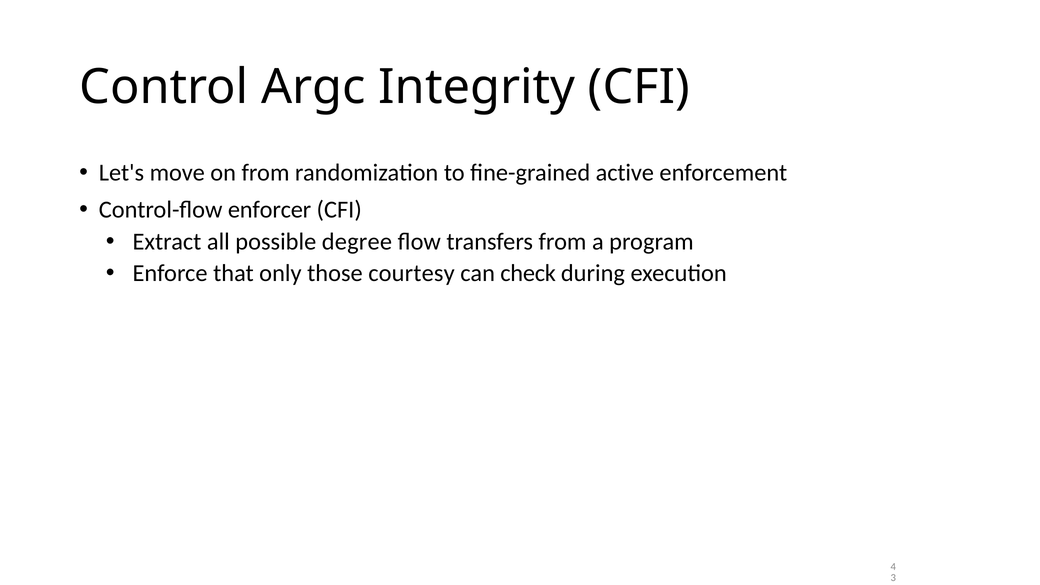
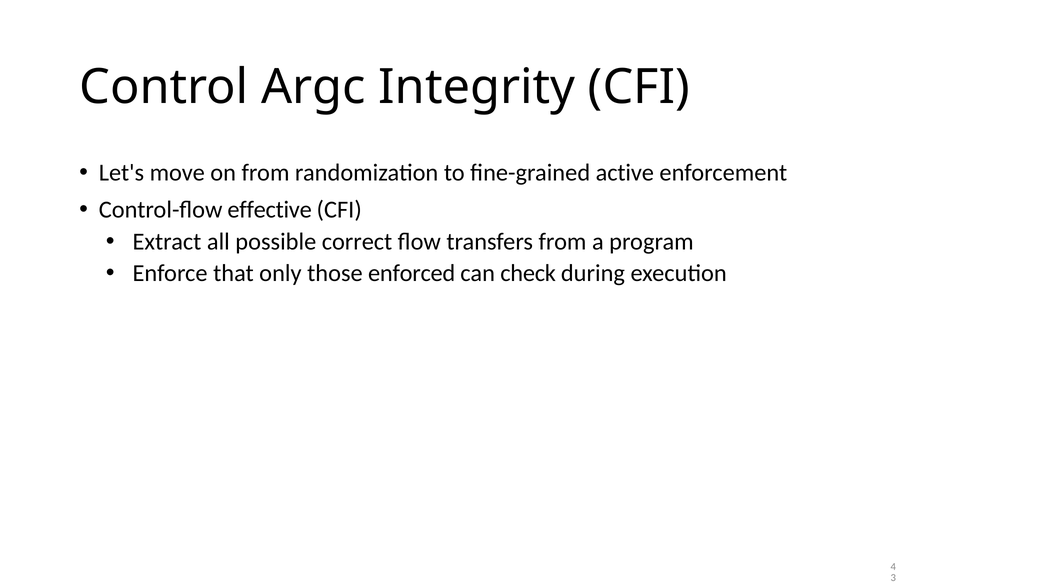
enforcer: enforcer -> effective (270, 210)
degree: degree -> correct (357, 242)
courtesy: courtesy -> enforced (412, 273)
